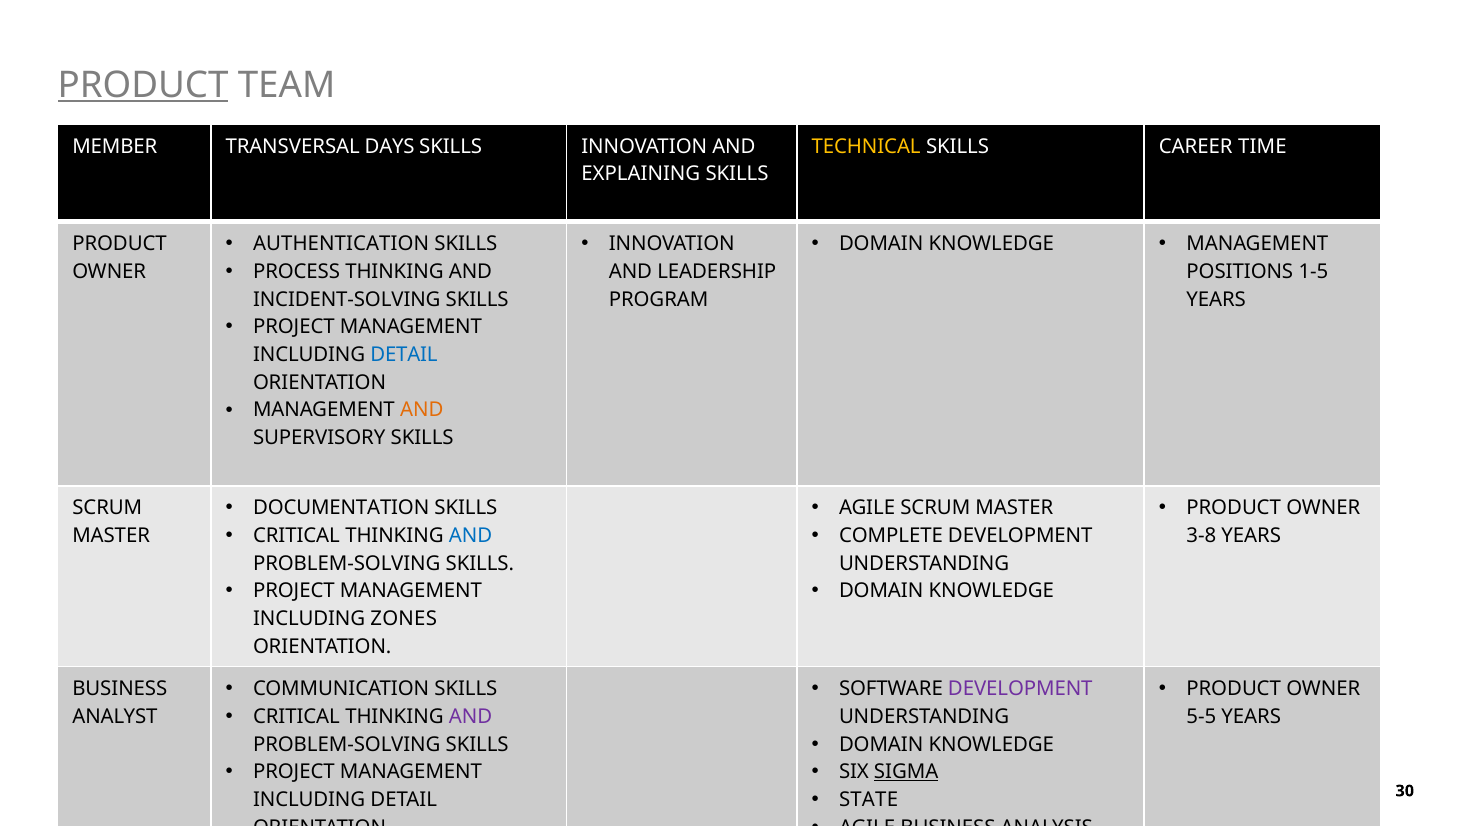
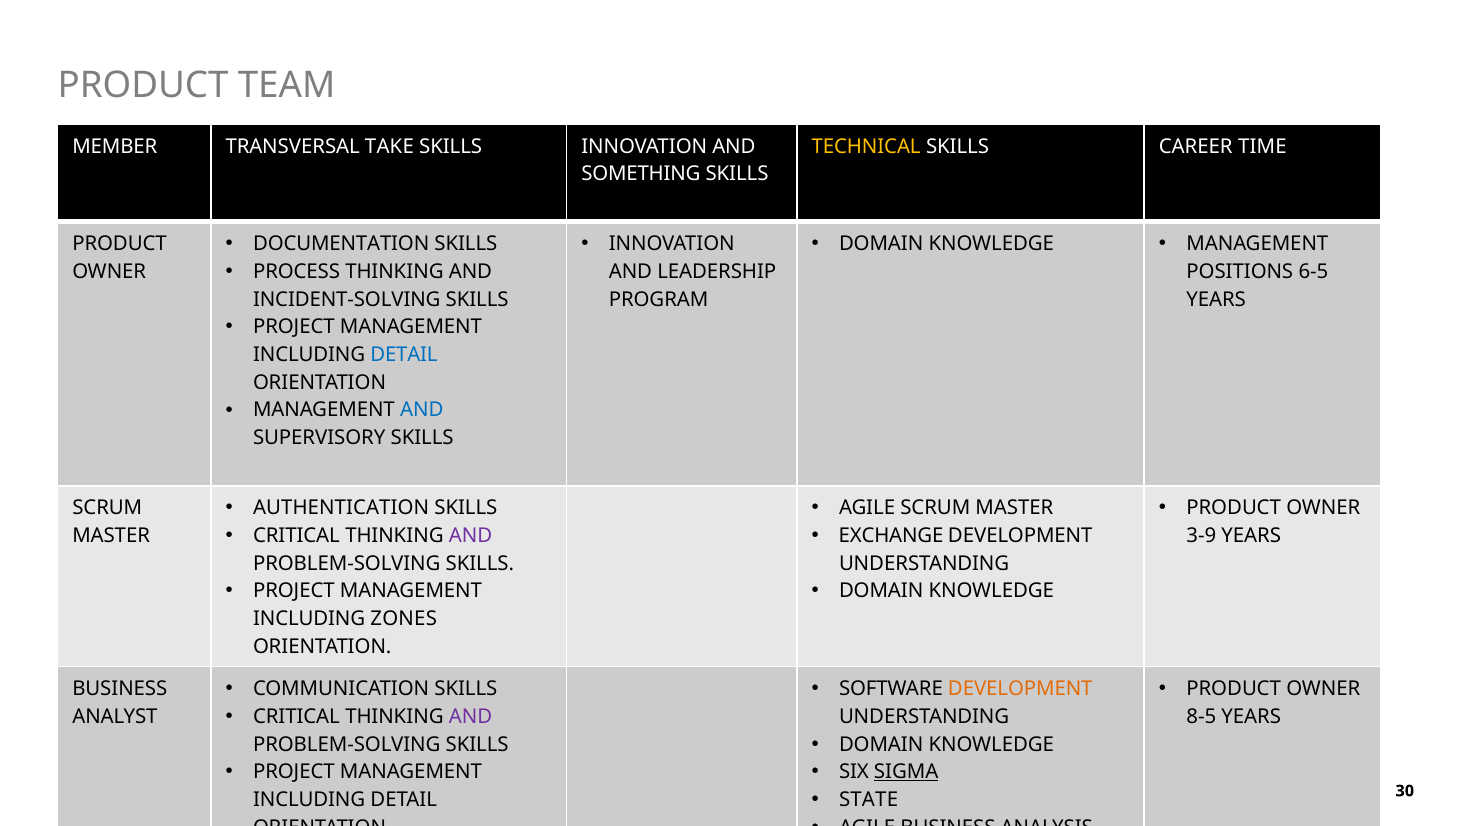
PRODUCT underline: present -> none (143, 85)
DAYS: DAYS -> TAKE (389, 146)
EXPLAINING: EXPLAINING -> SOMETHING (641, 174)
AUTHENTICATION: AUTHENTICATION -> DOCUMENTATION (341, 244)
1-5: 1-5 -> 6-5 (1313, 272)
AND colour: orange -> blue (422, 410)
DOCUMENTATION: DOCUMENTATION -> AUTHENTICATION (341, 508)
AND colour: blue -> purple (470, 536)
COMPLETE: COMPLETE -> EXCHANGE (891, 536)
3-8: 3-8 -> 3-9 (1201, 536)
DEVELOPMENT colour: purple -> orange (1020, 689)
5-5: 5-5 -> 8-5 (1201, 716)
